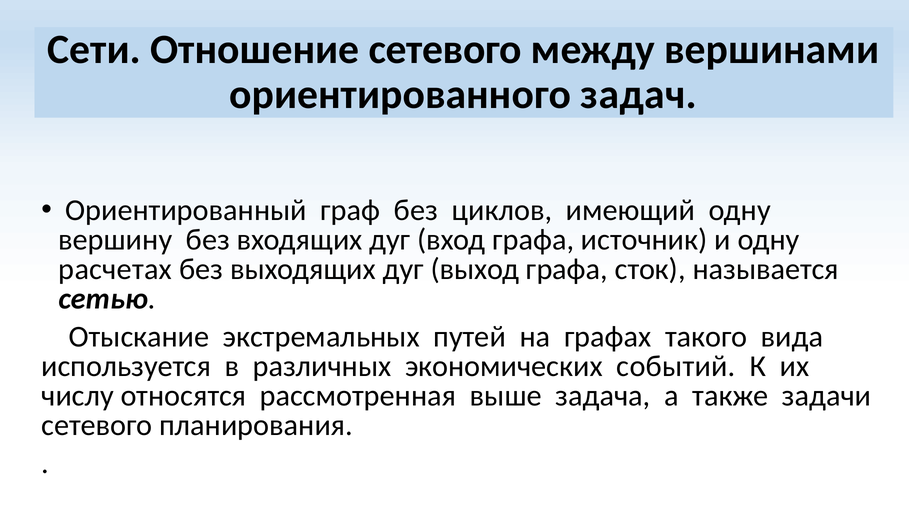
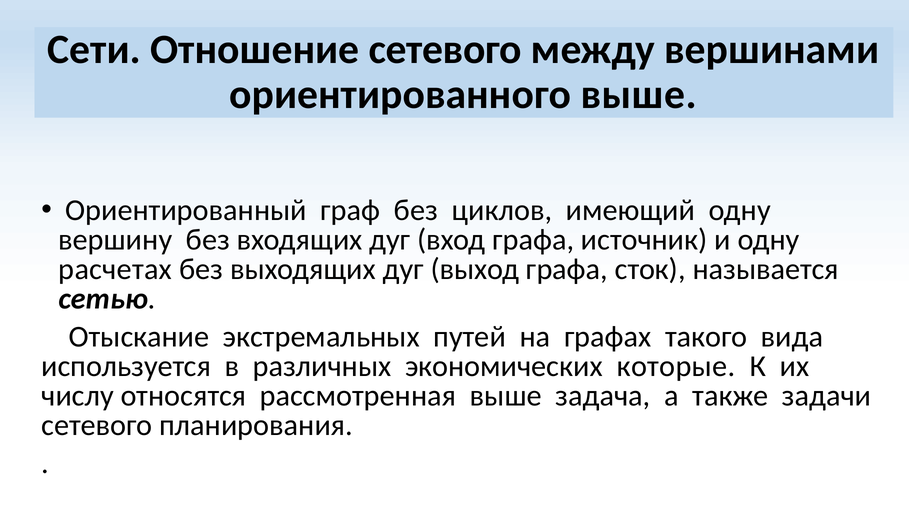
ориентированного задач: задач -> выше (639, 95)
событий: событий -> которые (676, 366)
